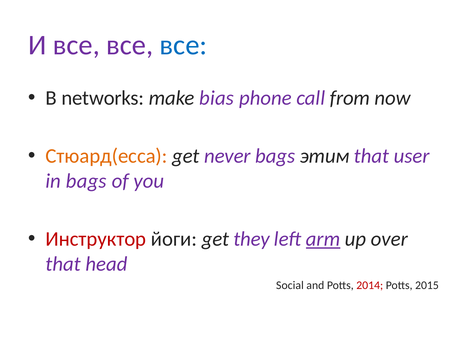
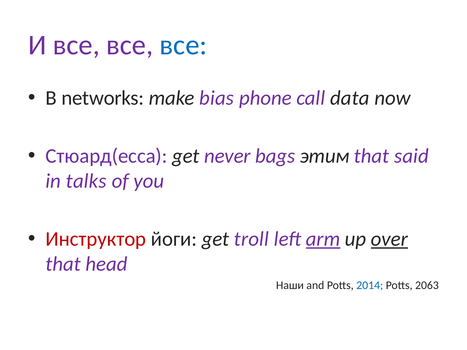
from: from -> data (350, 98)
Стюард(есса colour: orange -> purple (106, 156)
user: user -> said (412, 156)
in bags: bags -> talks (86, 181)
they: they -> troll (251, 239)
over underline: none -> present (389, 239)
Social: Social -> Наши (290, 285)
2014 colour: red -> blue (370, 285)
2015: 2015 -> 2063 (427, 285)
